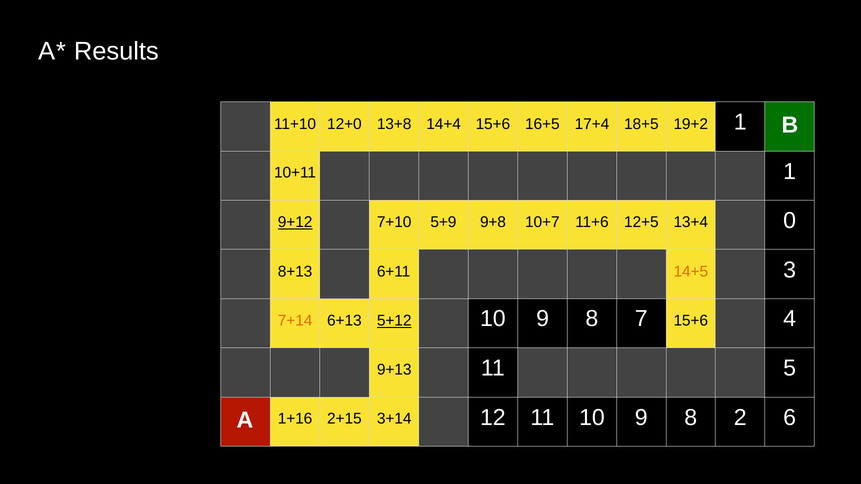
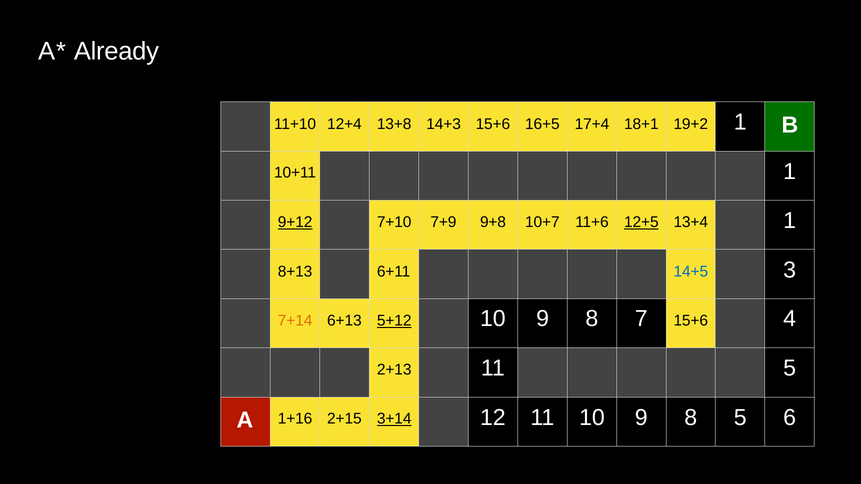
Results: Results -> Already (116, 51)
12+0: 12+0 -> 12+4 (344, 124)
14+4: 14+4 -> 14+3 (444, 124)
18+5: 18+5 -> 18+1 (641, 124)
5+9: 5+9 -> 7+9 (443, 222)
12+5 underline: none -> present (641, 222)
13+4 0: 0 -> 1 (790, 221)
14+5 colour: orange -> blue (691, 272)
9+13: 9+13 -> 2+13 (394, 370)
3+14 underline: none -> present (394, 419)
8 2: 2 -> 5 (740, 418)
